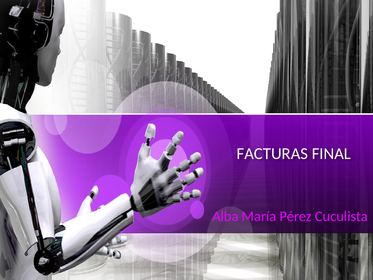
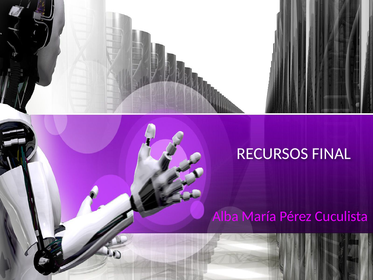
FACTURAS: FACTURAS -> RECURSOS (272, 153)
